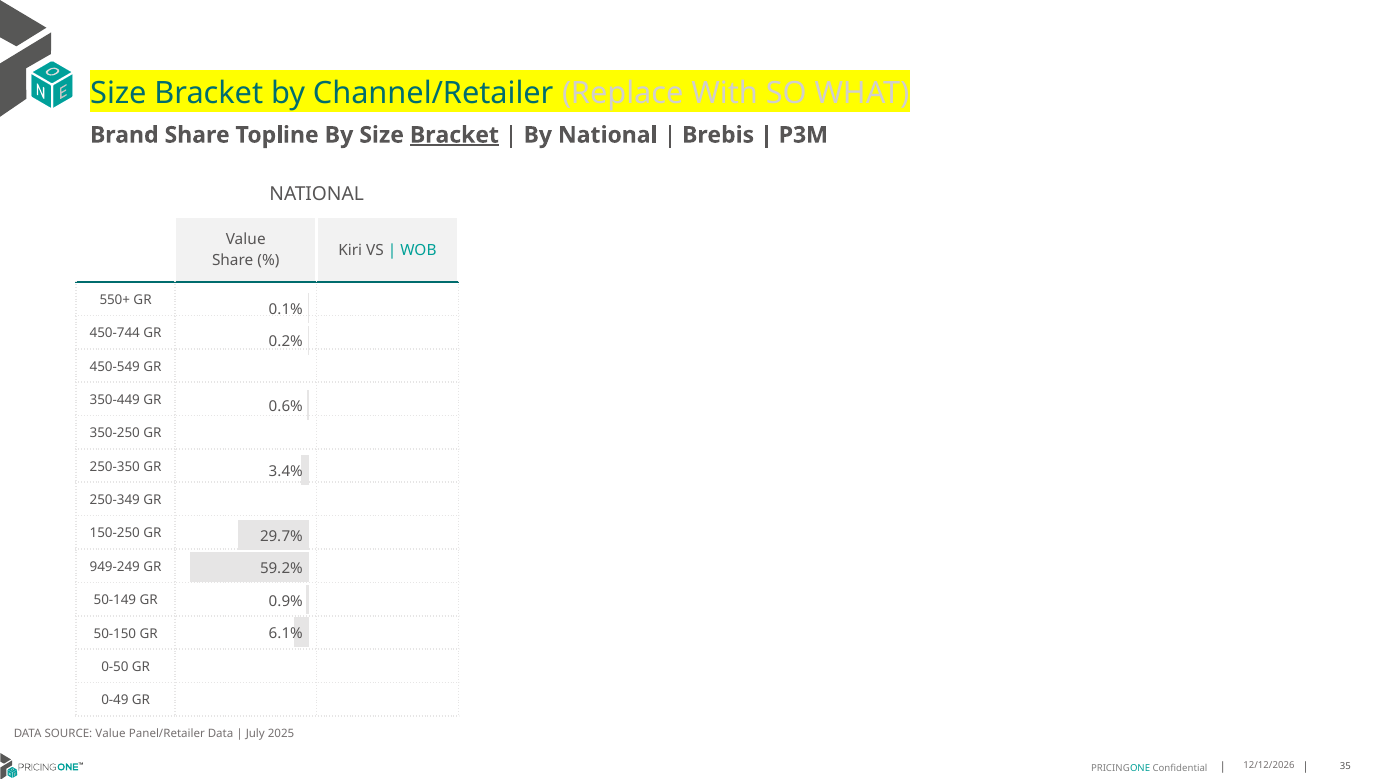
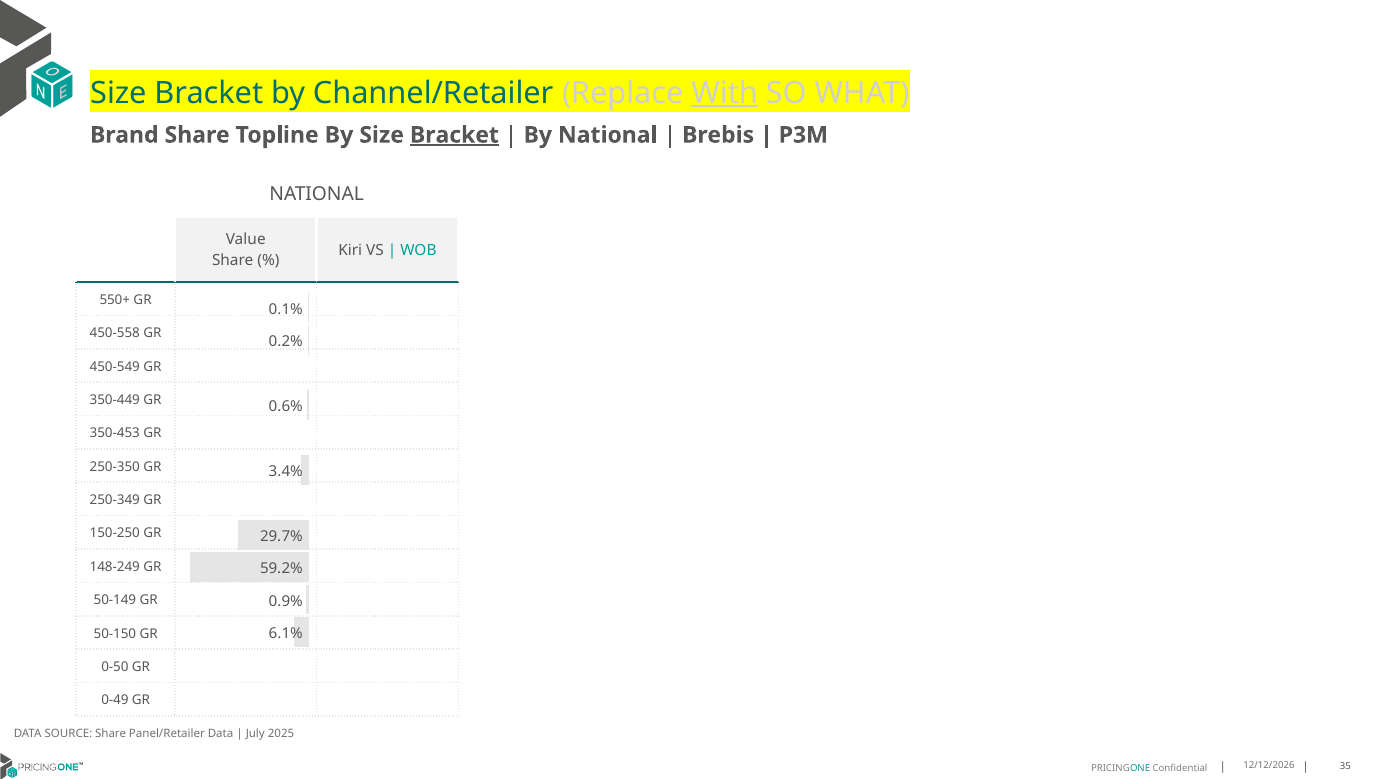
With underline: none -> present (725, 93)
450-744: 450-744 -> 450-558 (115, 333)
350-250: 350-250 -> 350-453 (115, 433)
949-249: 949-249 -> 148-249 (115, 567)
SOURCE Value: Value -> Share (111, 734)
